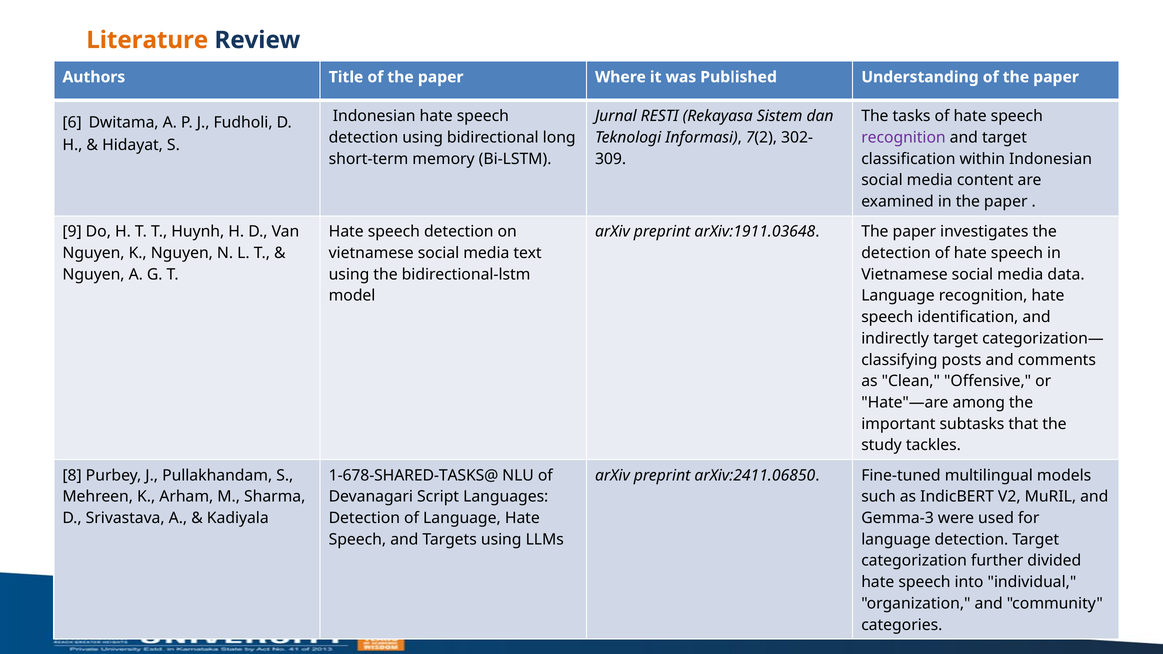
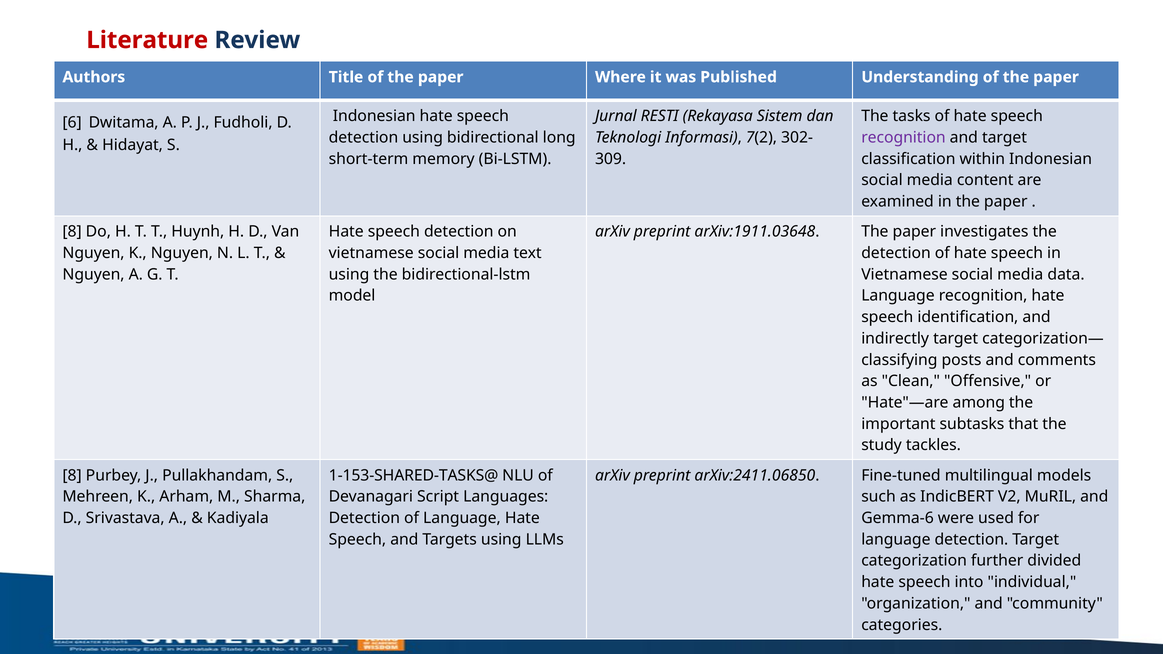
Literature colour: orange -> red (147, 40)
9: 9 -> 8 (72, 232)
1-678-SHARED-TASKS@: 1-678-SHARED-TASKS@ -> 1-153-SHARED-TASKS@ (414, 475)
Gemma-3: Gemma-3 -> Gemma-6 (898, 518)
